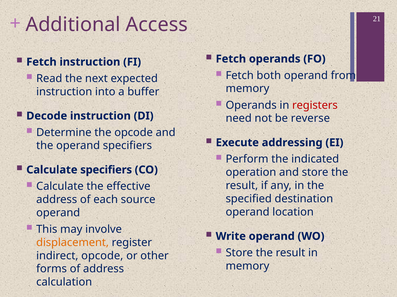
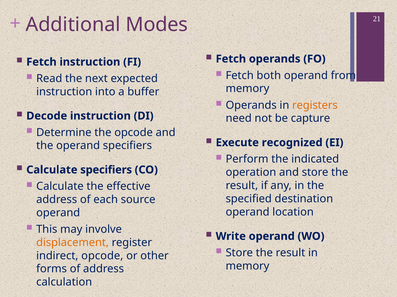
Access: Access -> Modes (157, 25)
registers colour: red -> orange (315, 105)
reverse: reverse -> capture (310, 119)
addressing: addressing -> recognized (292, 143)
